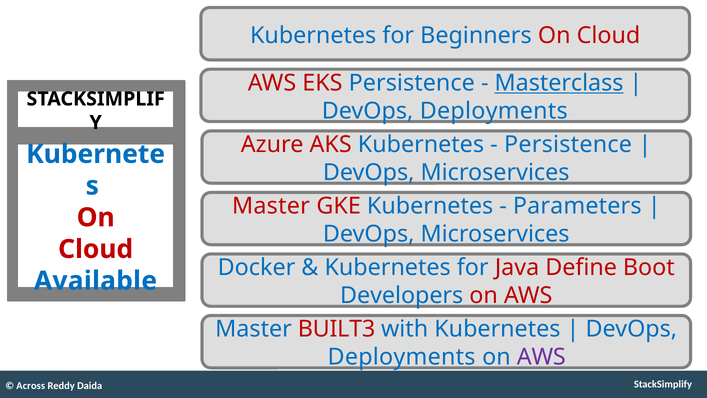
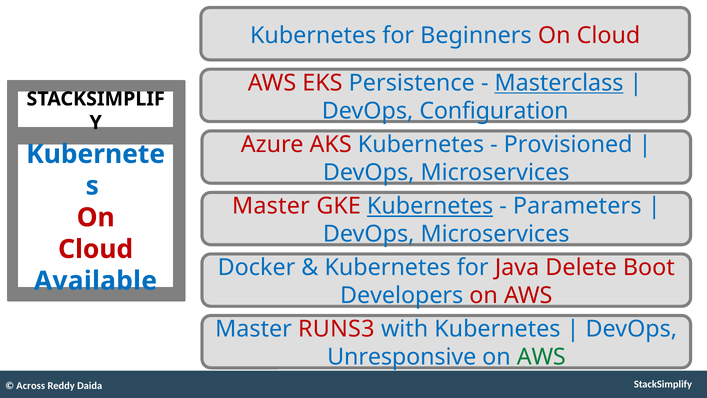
Deployments: Deployments -> Configuration (494, 111)
Persistence: Persistence -> Provisioned (568, 145)
Kubernetes underline: none -> present (430, 206)
Define: Define -> Delete (581, 268)
BUILT3: BUILT3 -> RUNS3 (336, 329)
Deployments: Deployments -> Unresponsive (402, 357)
AWS colour: purple -> green (541, 357)
